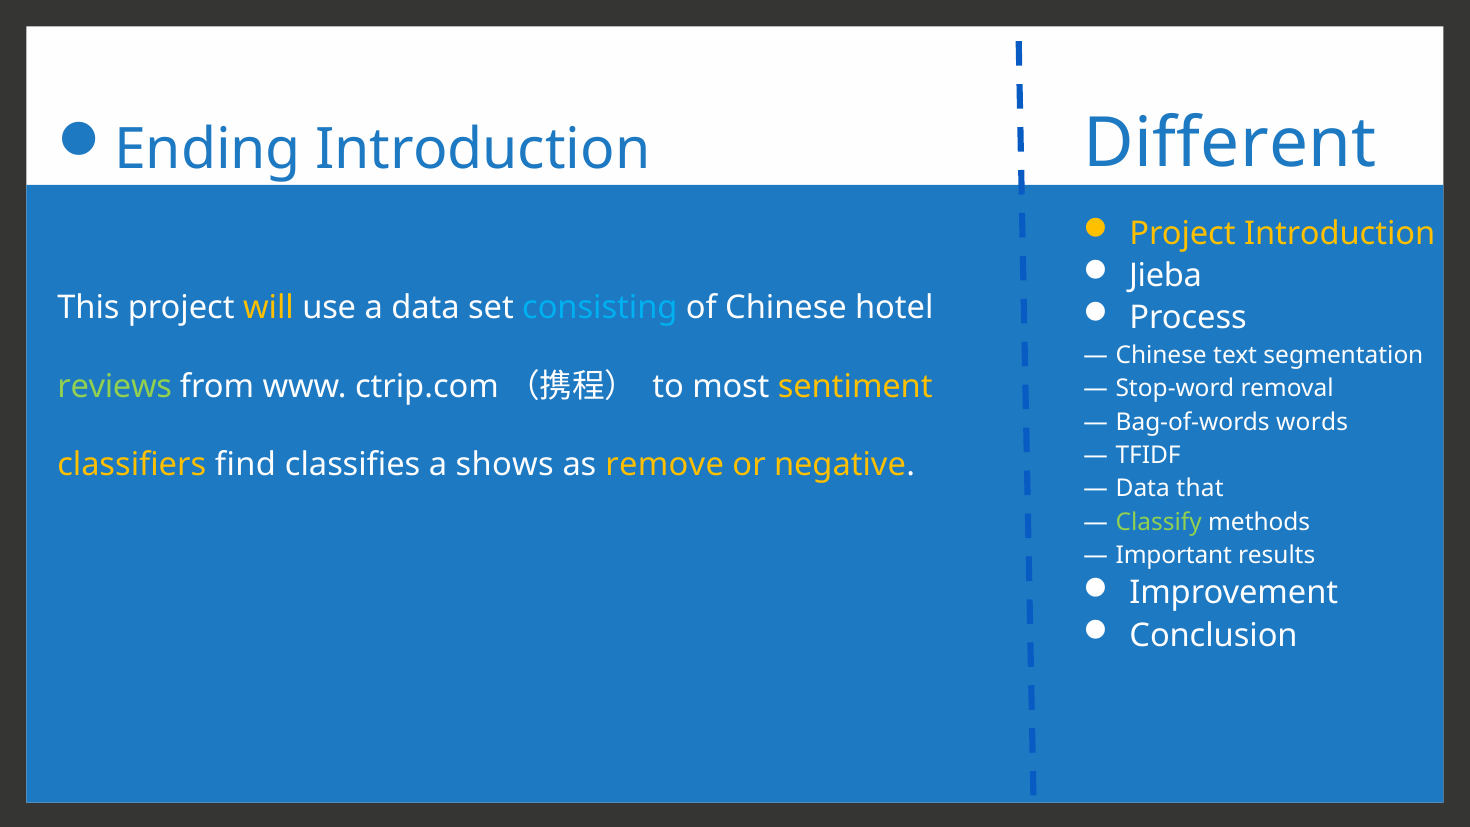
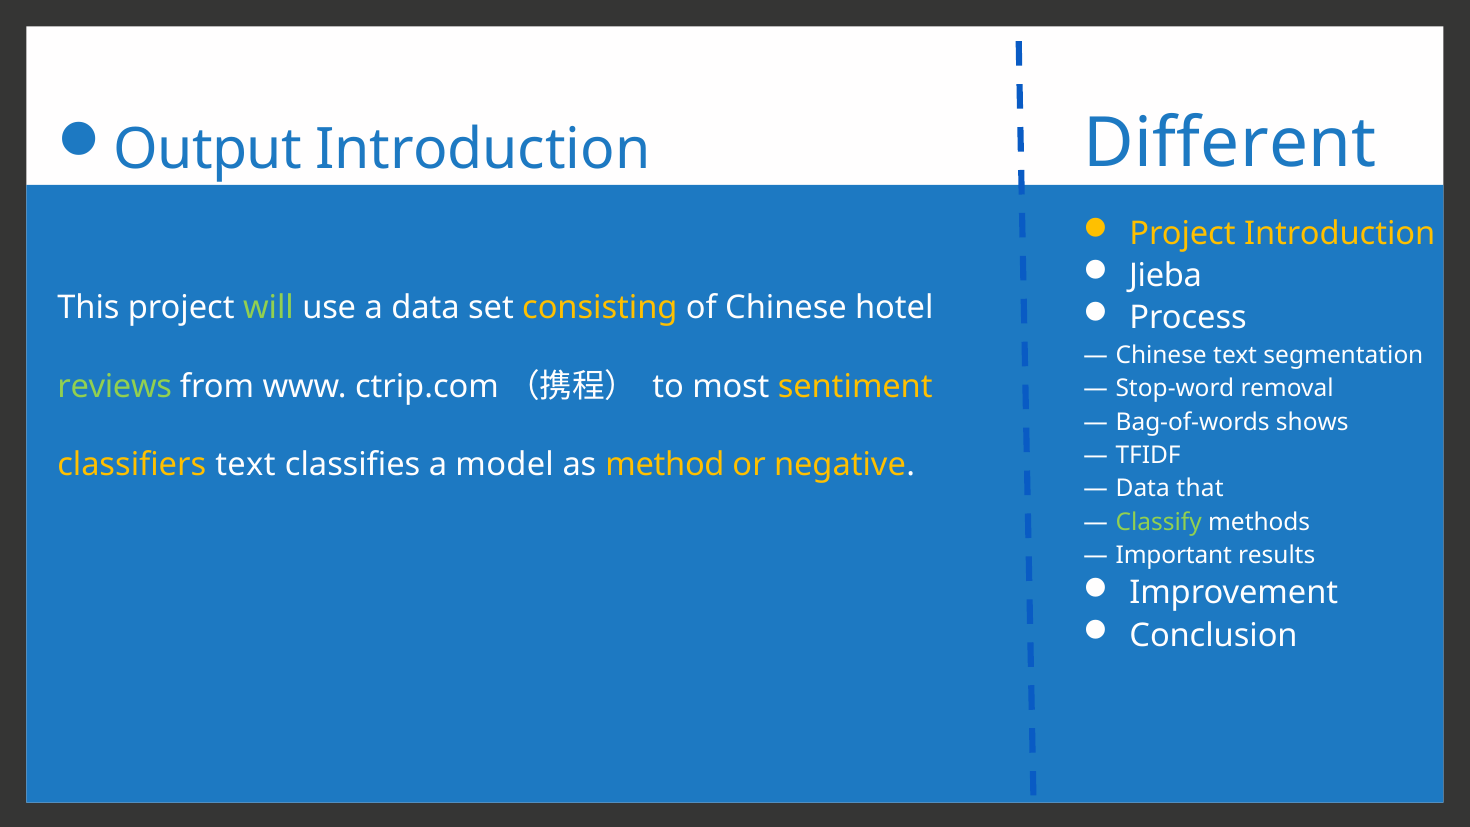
Ending: Ending -> Output (208, 150)
will colour: yellow -> light green (268, 308)
consisting colour: light blue -> yellow (600, 308)
words: words -> shows (1312, 422)
classifiers find: find -> text (245, 465)
shows: shows -> model (505, 465)
remove: remove -> method (665, 465)
